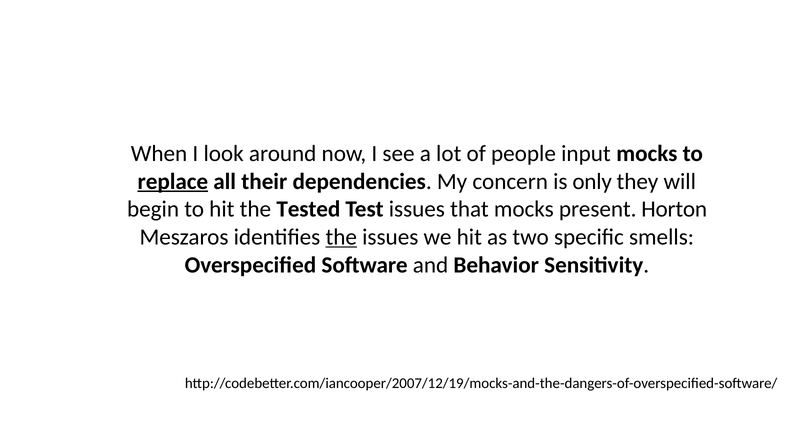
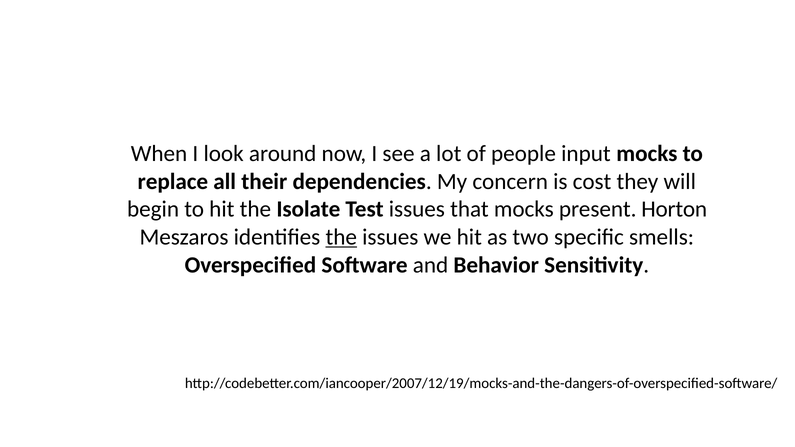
replace underline: present -> none (173, 181)
only: only -> cost (592, 181)
Tested: Tested -> Isolate (308, 209)
